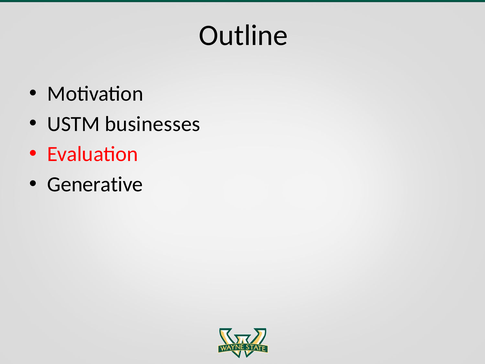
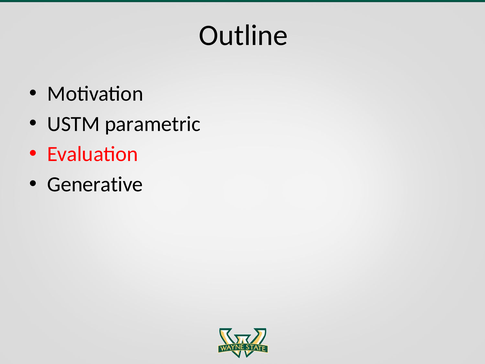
businesses: businesses -> parametric (153, 124)
